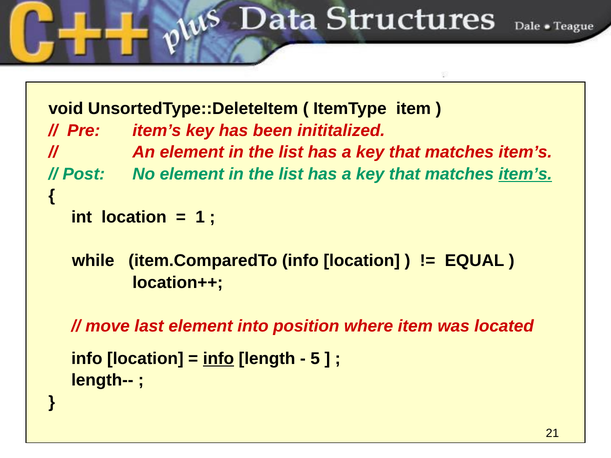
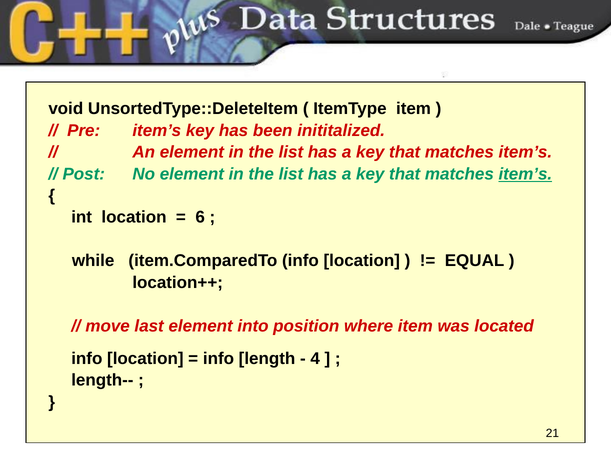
1: 1 -> 6 (200, 218)
info underline: present -> none (218, 359)
5: 5 -> 4 (315, 359)
